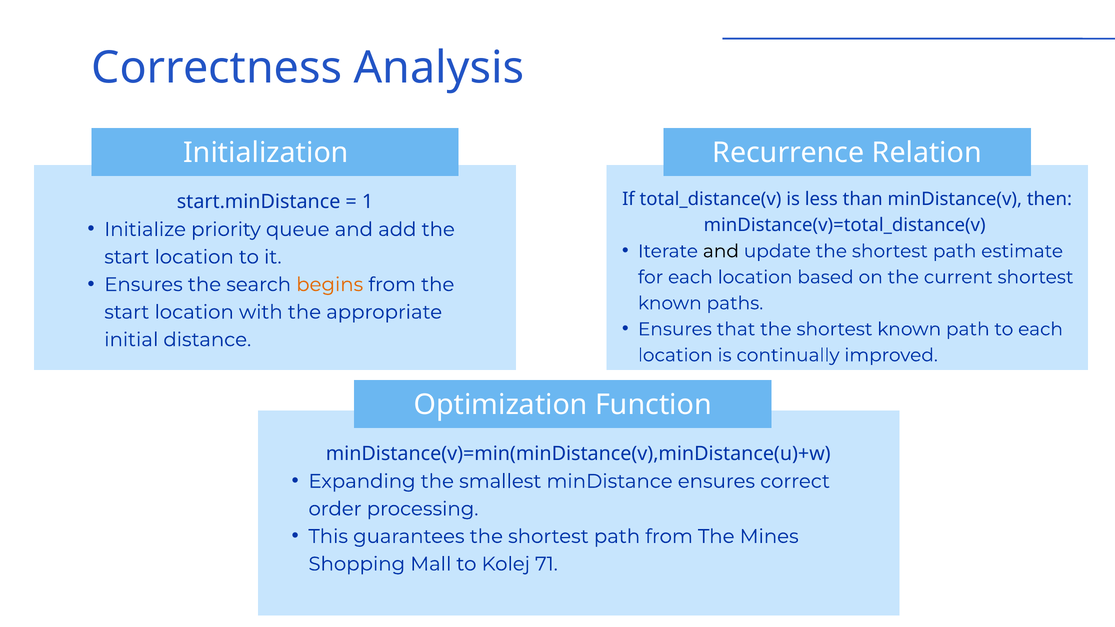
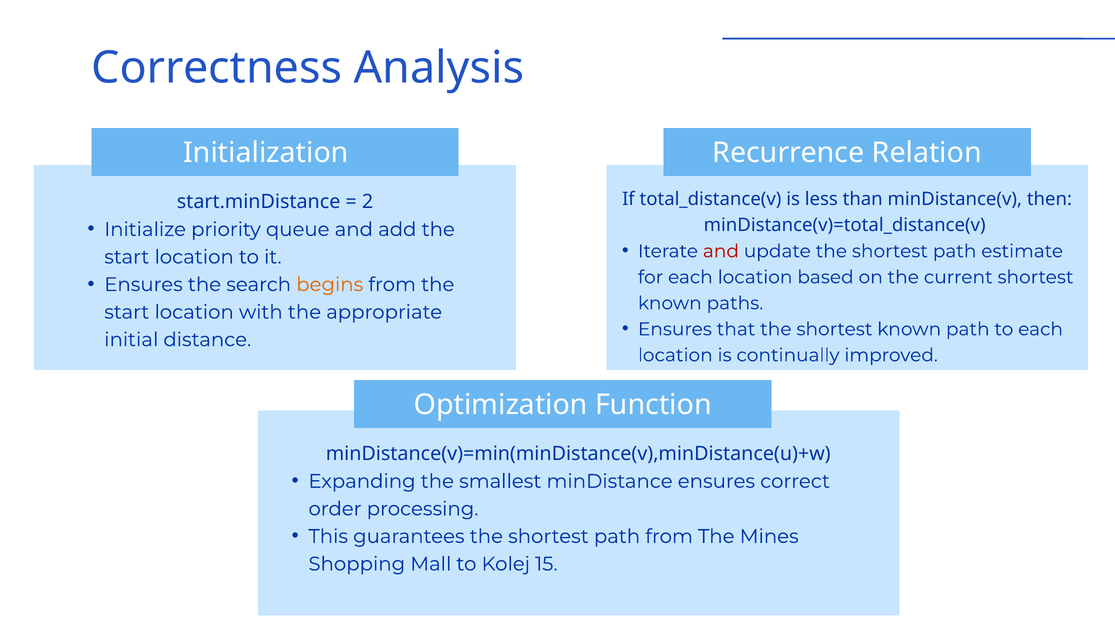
1: 1 -> 2 (368, 202)
and colour: black -> red (721, 251)
71: 71 -> 15 (546, 564)
